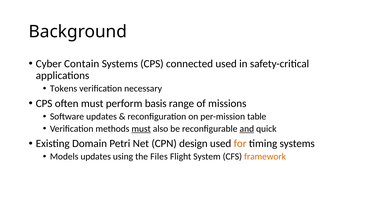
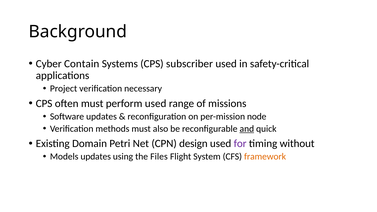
connected: connected -> subscriber (189, 64)
Tokens: Tokens -> Project (64, 89)
perform basis: basis -> used (156, 104)
table: table -> node (257, 117)
must underline: present -> none (141, 129)
for colour: orange -> purple (240, 144)
timing systems: systems -> without (297, 144)
